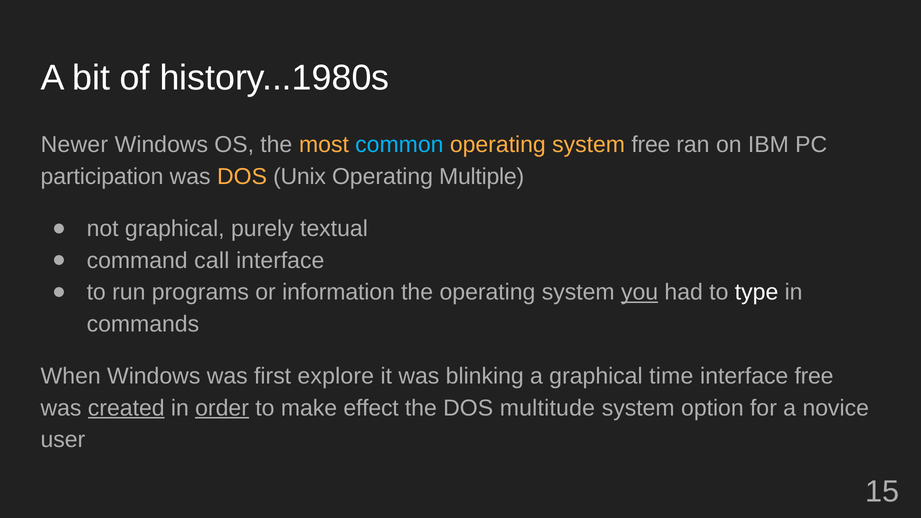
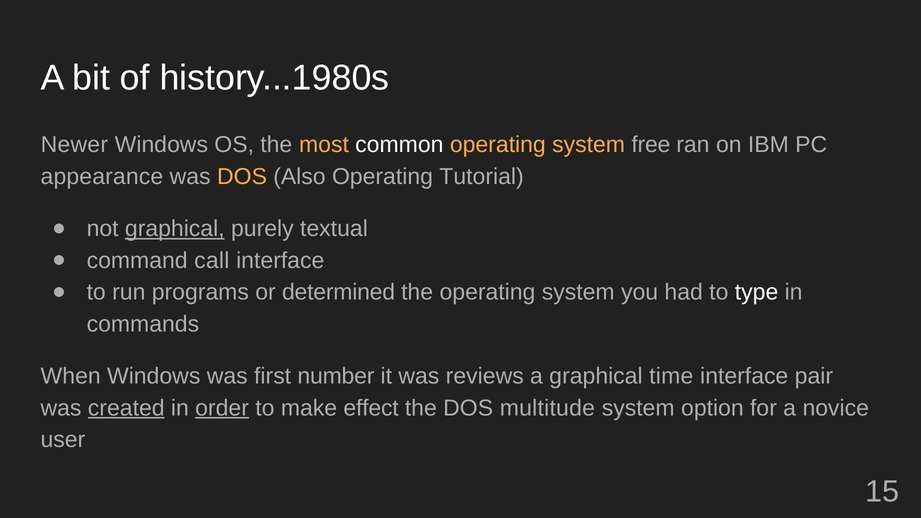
common colour: light blue -> white (399, 145)
participation: participation -> appearance (102, 177)
Unix: Unix -> Also (299, 177)
Multiple: Multiple -> Tutorial (482, 177)
graphical underline: none -> present (175, 229)
information: information -> determined (339, 292)
you underline: present -> none (640, 292)
explore: explore -> number (336, 376)
blinking: blinking -> reviews (485, 376)
interface free: free -> pair (814, 376)
